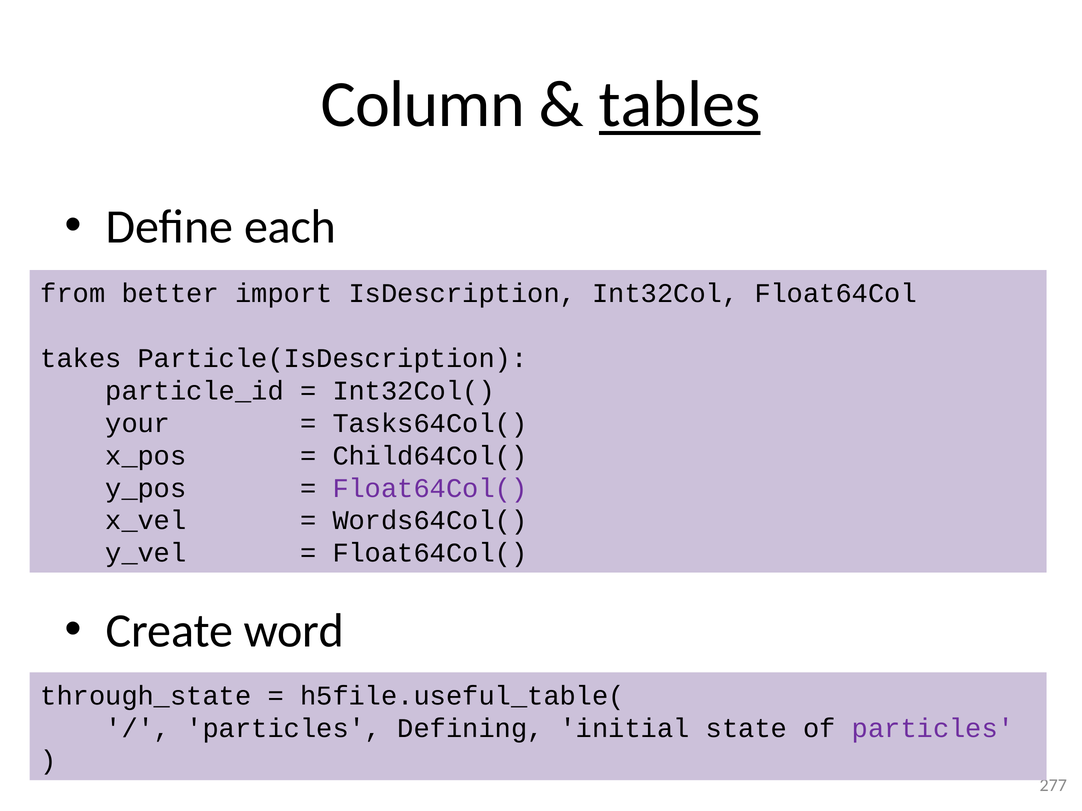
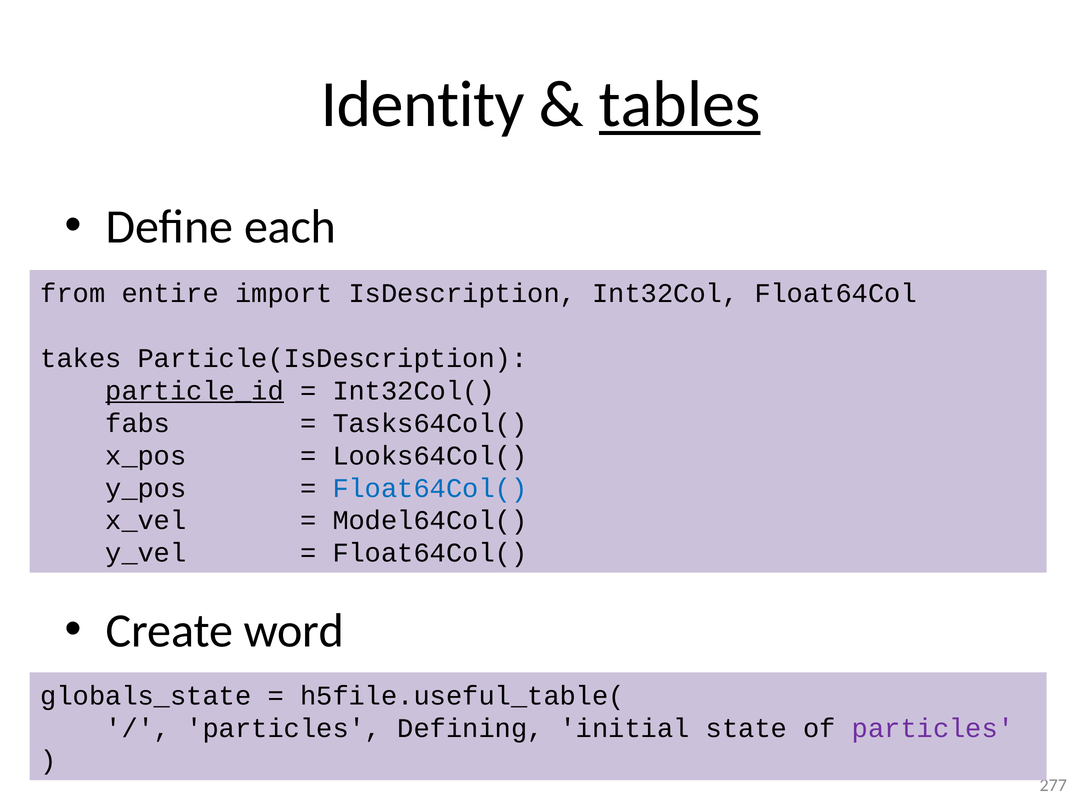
Column: Column -> Identity (423, 105)
better: better -> entire (170, 294)
particle_id underline: none -> present (195, 391)
your: your -> fabs (138, 423)
Child64Col(: Child64Col( -> Looks64Col( (430, 456)
Float64Col( colour: purple -> blue (430, 488)
Words64Col(: Words64Col( -> Model64Col( (430, 521)
through_state: through_state -> globals_state (146, 696)
